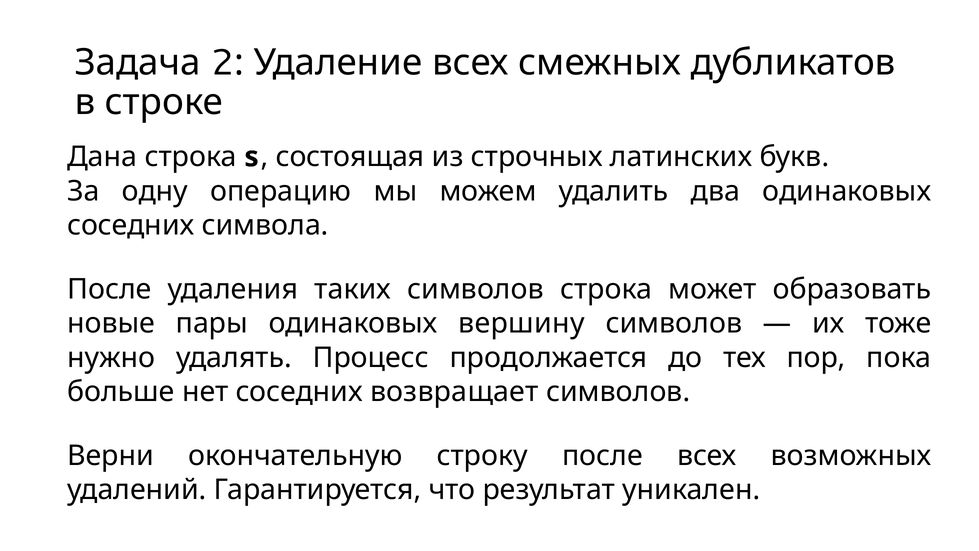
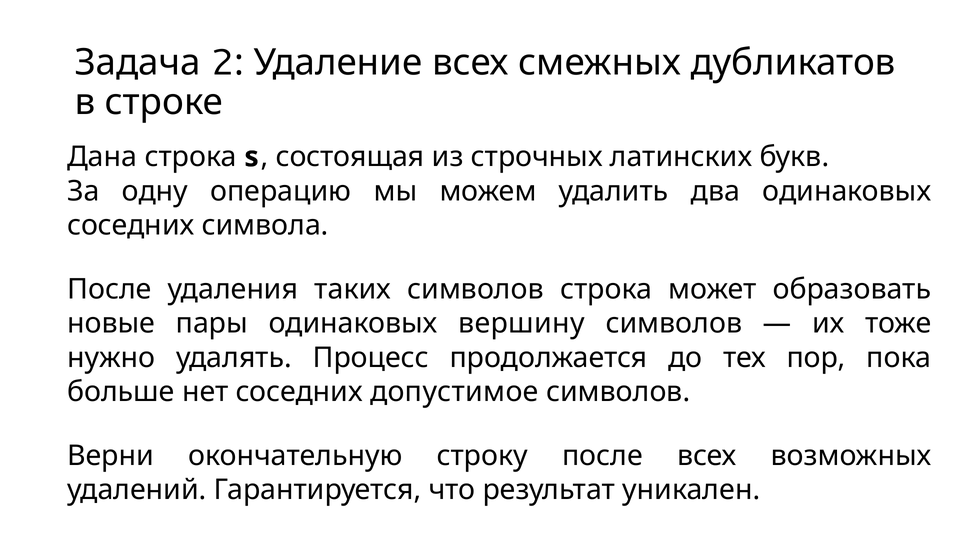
возвращает: возвращает -> допустимое (454, 392)
